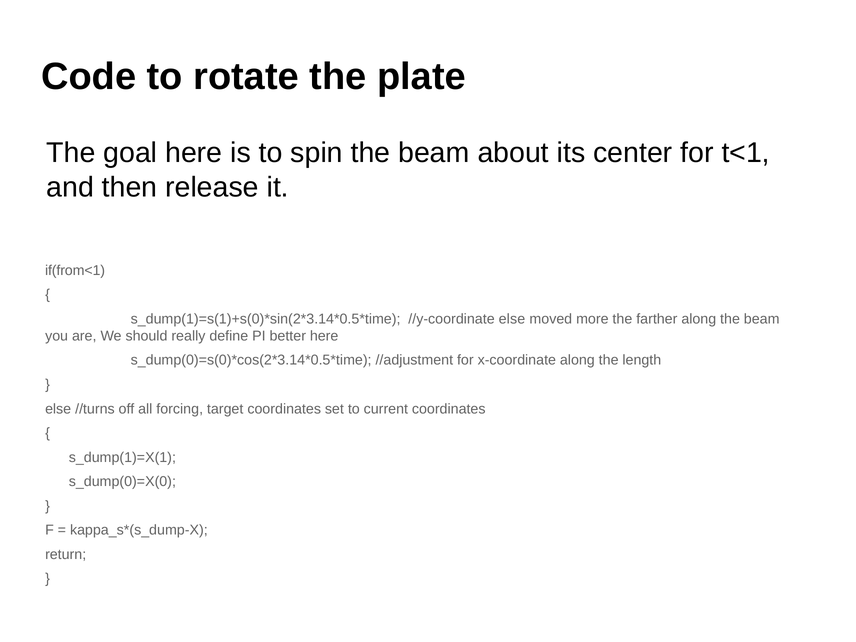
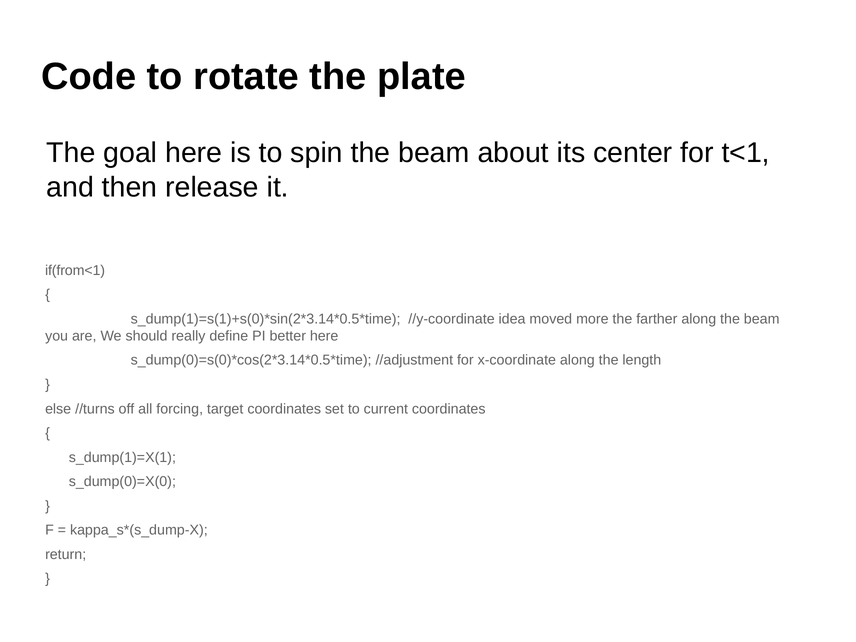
//y-coordinate else: else -> idea (512, 319)
